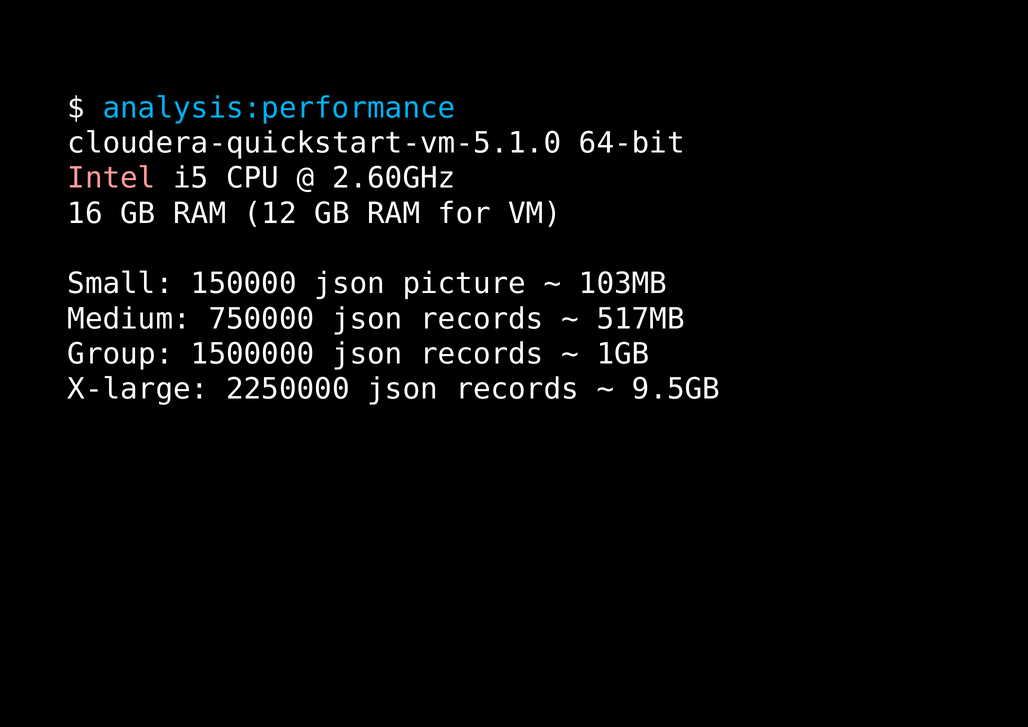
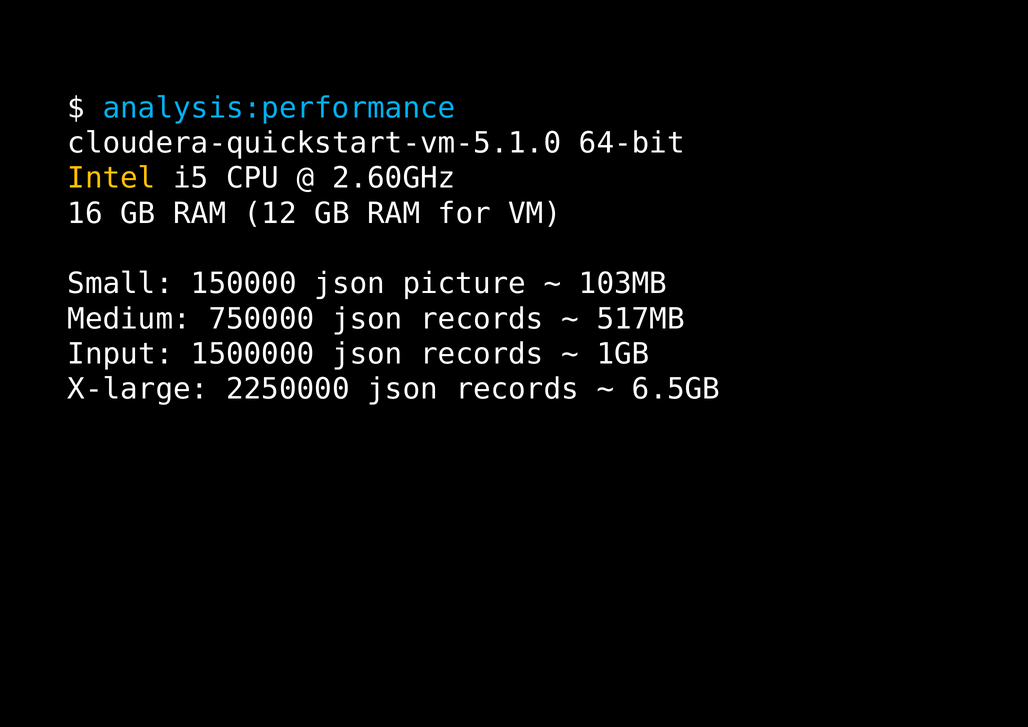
Intel colour: pink -> yellow (112, 178)
Group: Group -> Input (120, 354)
9.5GB: 9.5GB -> 6.5GB (676, 389)
